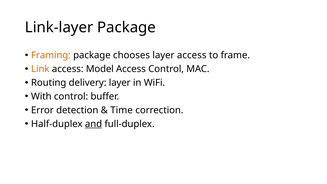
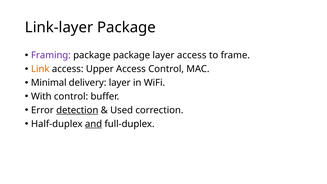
Framing colour: orange -> purple (51, 55)
package chooses: chooses -> package (132, 55)
Model: Model -> Upper (100, 69)
Routing: Routing -> Minimal (49, 83)
detection underline: none -> present (77, 110)
Time: Time -> Used (122, 110)
